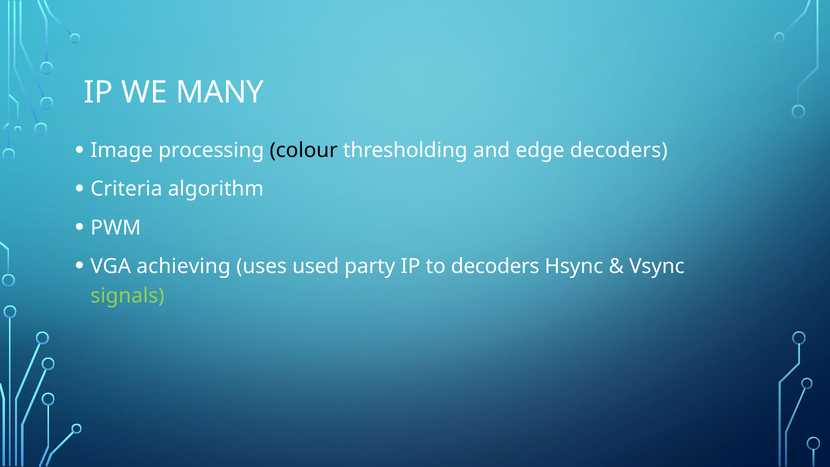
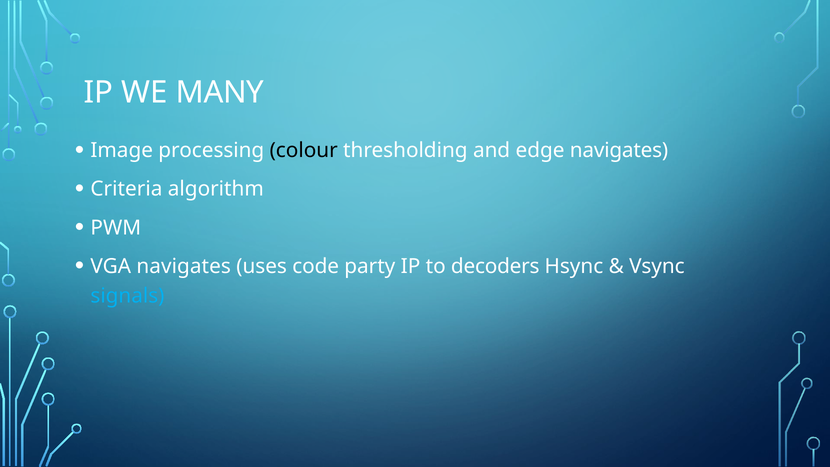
edge decoders: decoders -> navigates (619, 151)
VGA achieving: achieving -> navigates (184, 266)
used: used -> code (316, 266)
signals colour: light green -> light blue (127, 296)
